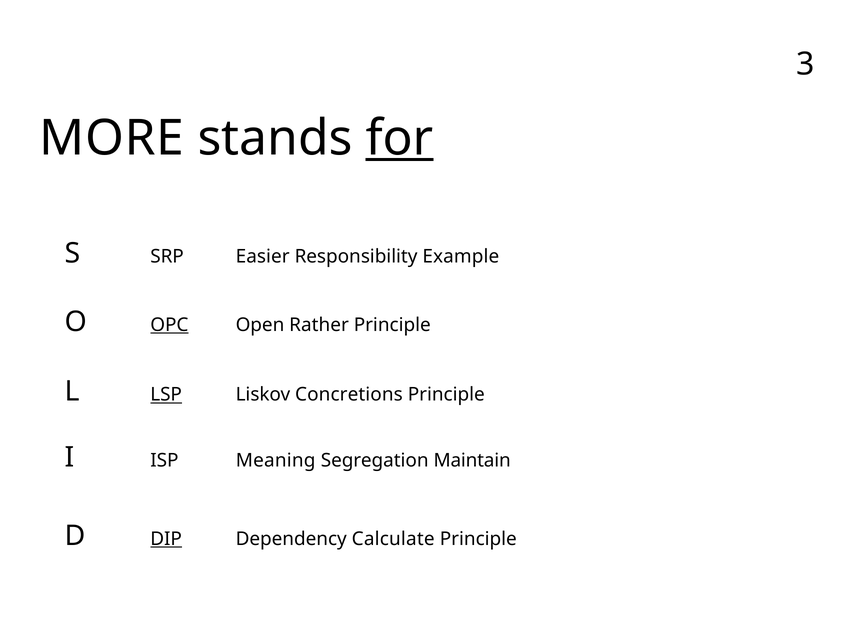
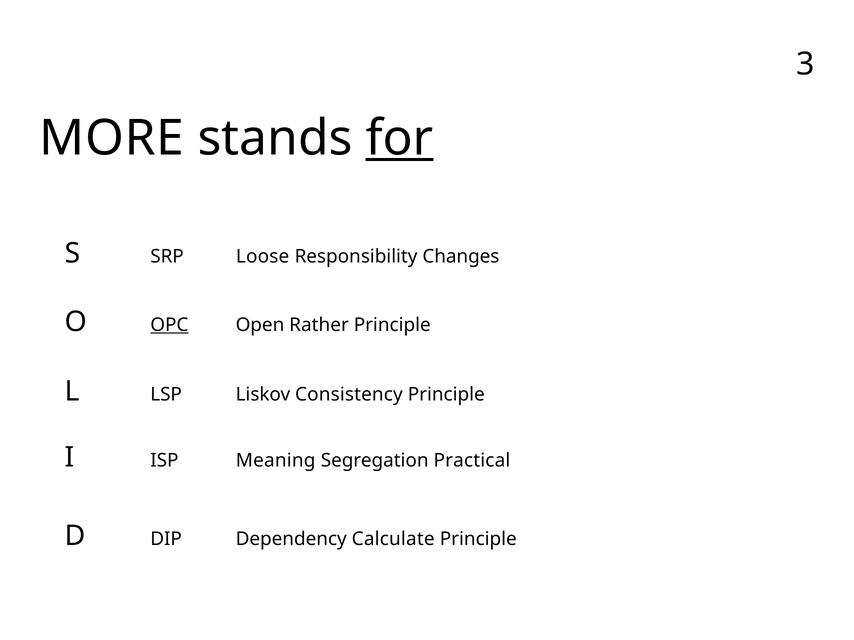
Easier: Easier -> Loose (263, 257)
Example: Example -> Changes (461, 257)
LSP underline: present -> none (166, 395)
Concretions: Concretions -> Consistency (349, 395)
Maintain: Maintain -> Practical (472, 461)
DIP underline: present -> none (166, 539)
